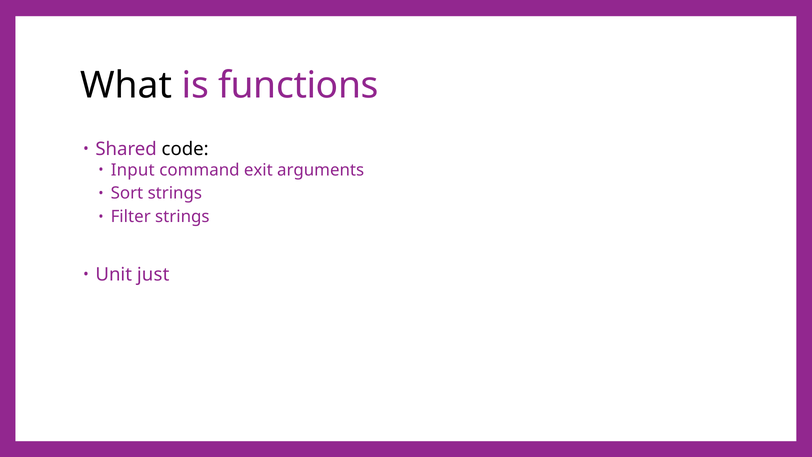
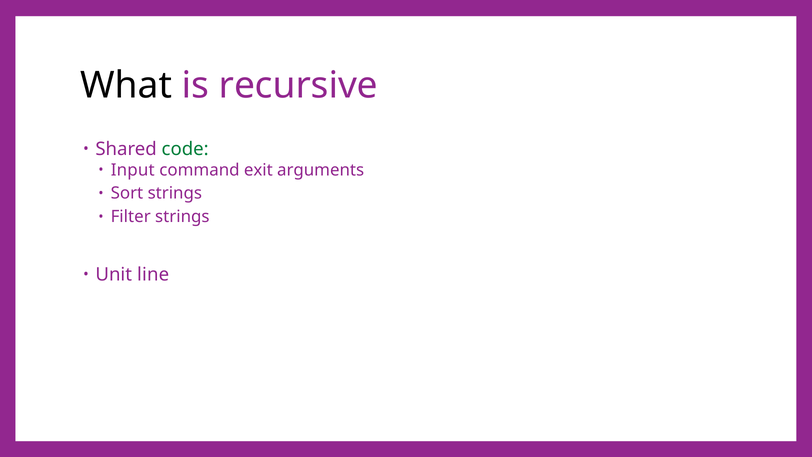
functions: functions -> recursive (298, 86)
code colour: black -> green (185, 149)
just: just -> line (153, 274)
